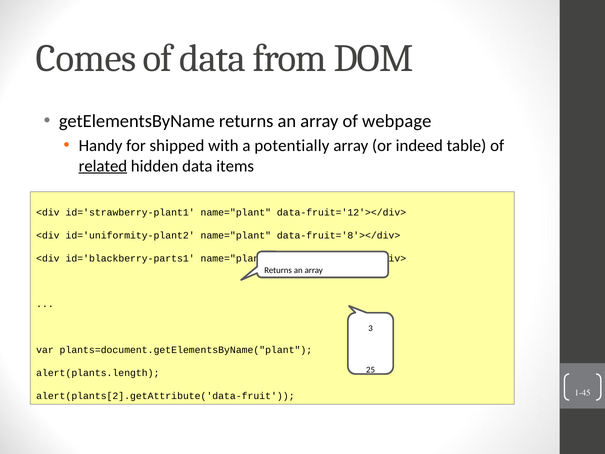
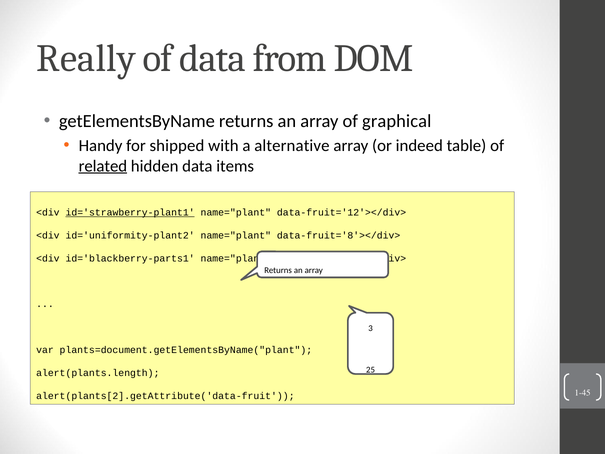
Comes: Comes -> Really (86, 59)
webpage: webpage -> graphical (397, 121)
potentially: potentially -> alternative (292, 146)
id='strawberry-plant1 underline: none -> present (130, 212)
